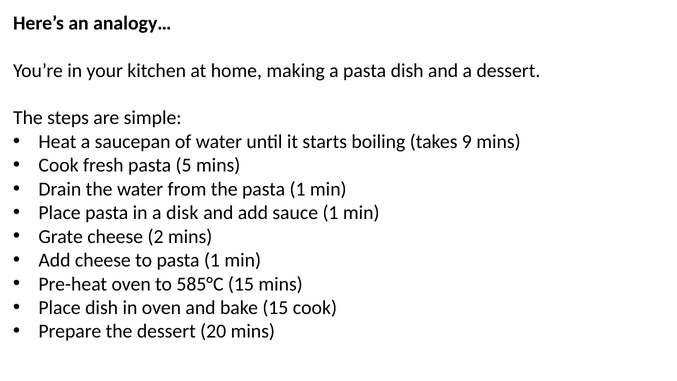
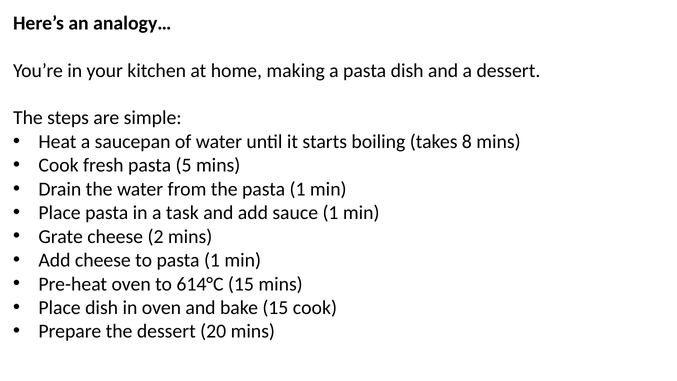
9: 9 -> 8 (467, 142)
disk: disk -> task (182, 213)
585°C: 585°C -> 614°C (200, 284)
